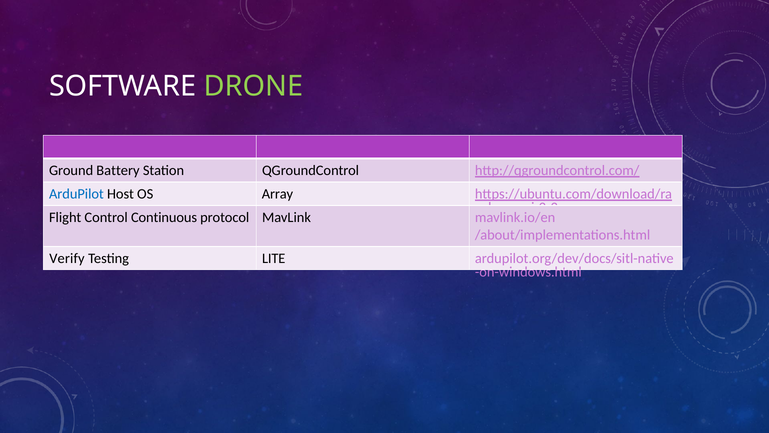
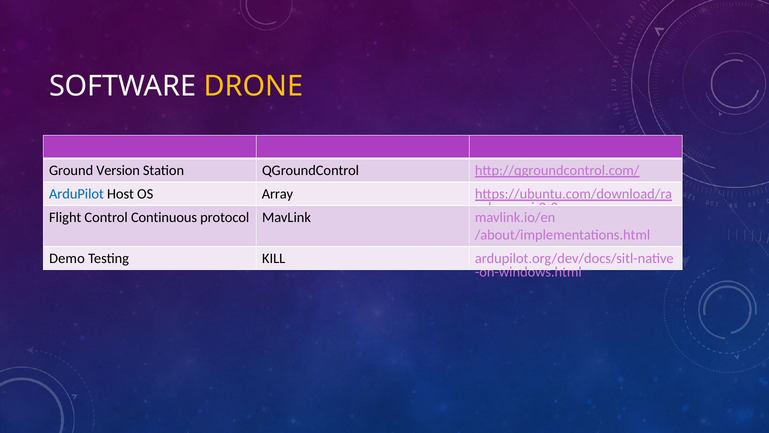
DRONE colour: light green -> yellow (254, 86)
Battery: Battery -> Version (118, 170)
Verify: Verify -> Demo (67, 258)
LITE: LITE -> KILL (274, 258)
